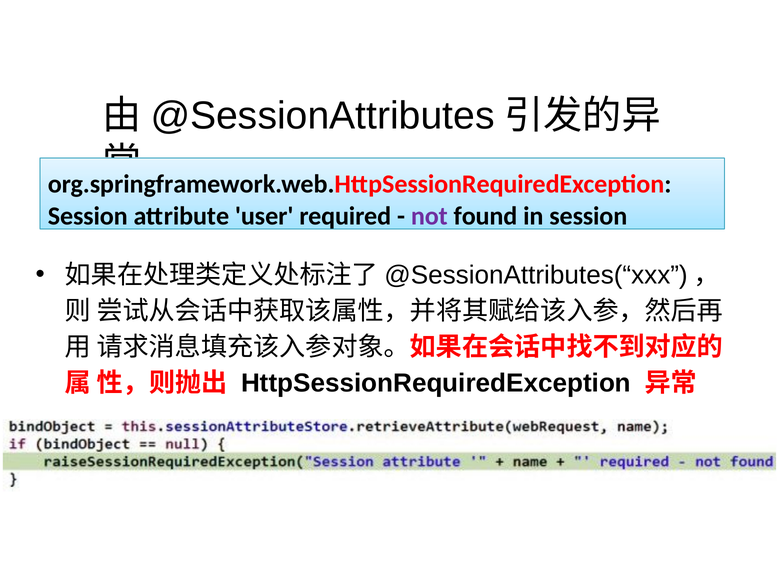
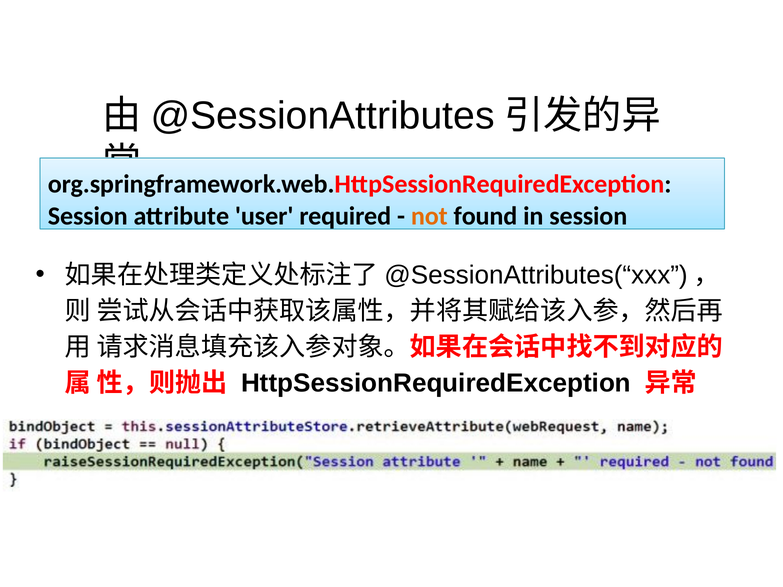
not colour: purple -> orange (429, 216)
